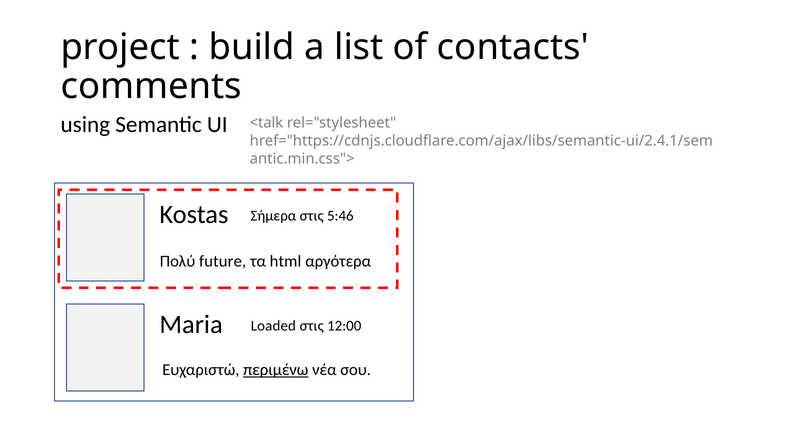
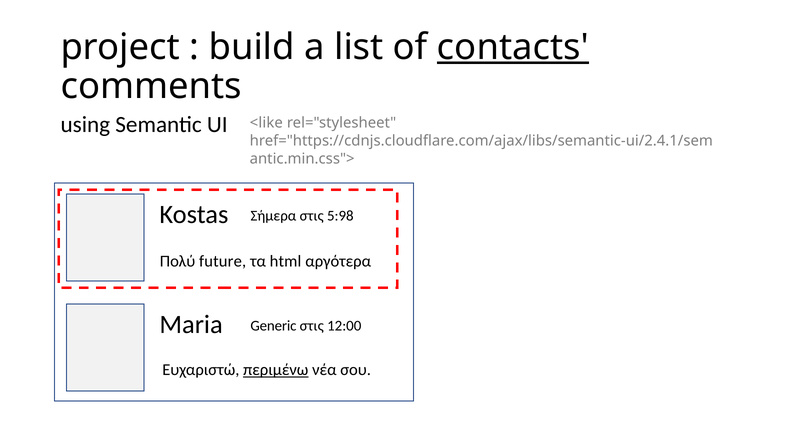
contacts underline: none -> present (513, 47)
<talk: <talk -> <like (266, 123)
5:46: 5:46 -> 5:98 (340, 216)
Loaded: Loaded -> Generic (274, 326)
